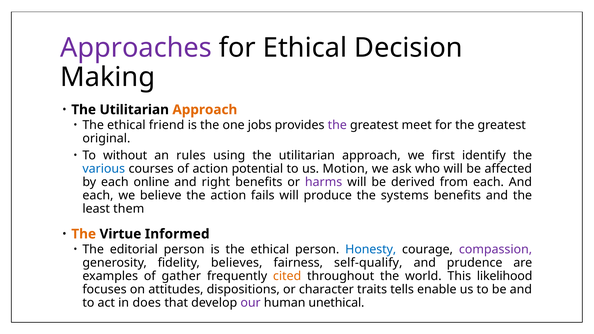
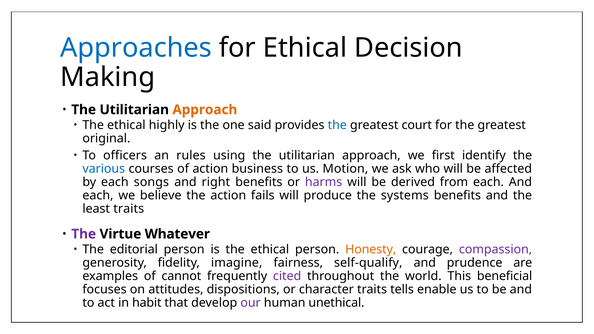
Approaches colour: purple -> blue (136, 48)
friend: friend -> highly (167, 125)
jobs: jobs -> said (260, 125)
the colour: purple -> blue (337, 125)
meet: meet -> court (417, 125)
without: without -> officers (125, 155)
potential: potential -> business (257, 169)
online: online -> songs (151, 182)
least them: them -> traits (129, 209)
The colour: orange -> purple (84, 234)
Informed: Informed -> Whatever (177, 234)
Honesty colour: blue -> orange (371, 249)
believes: believes -> imagine (237, 263)
gather: gather -> cannot (181, 276)
cited colour: orange -> purple (287, 276)
likelihood: likelihood -> beneficial (505, 276)
does: does -> habit (147, 303)
